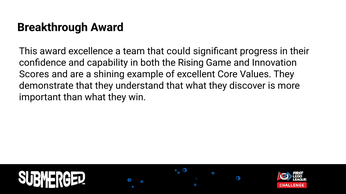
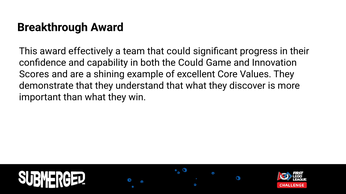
excellence: excellence -> effectively (91, 51)
the Rising: Rising -> Could (191, 63)
